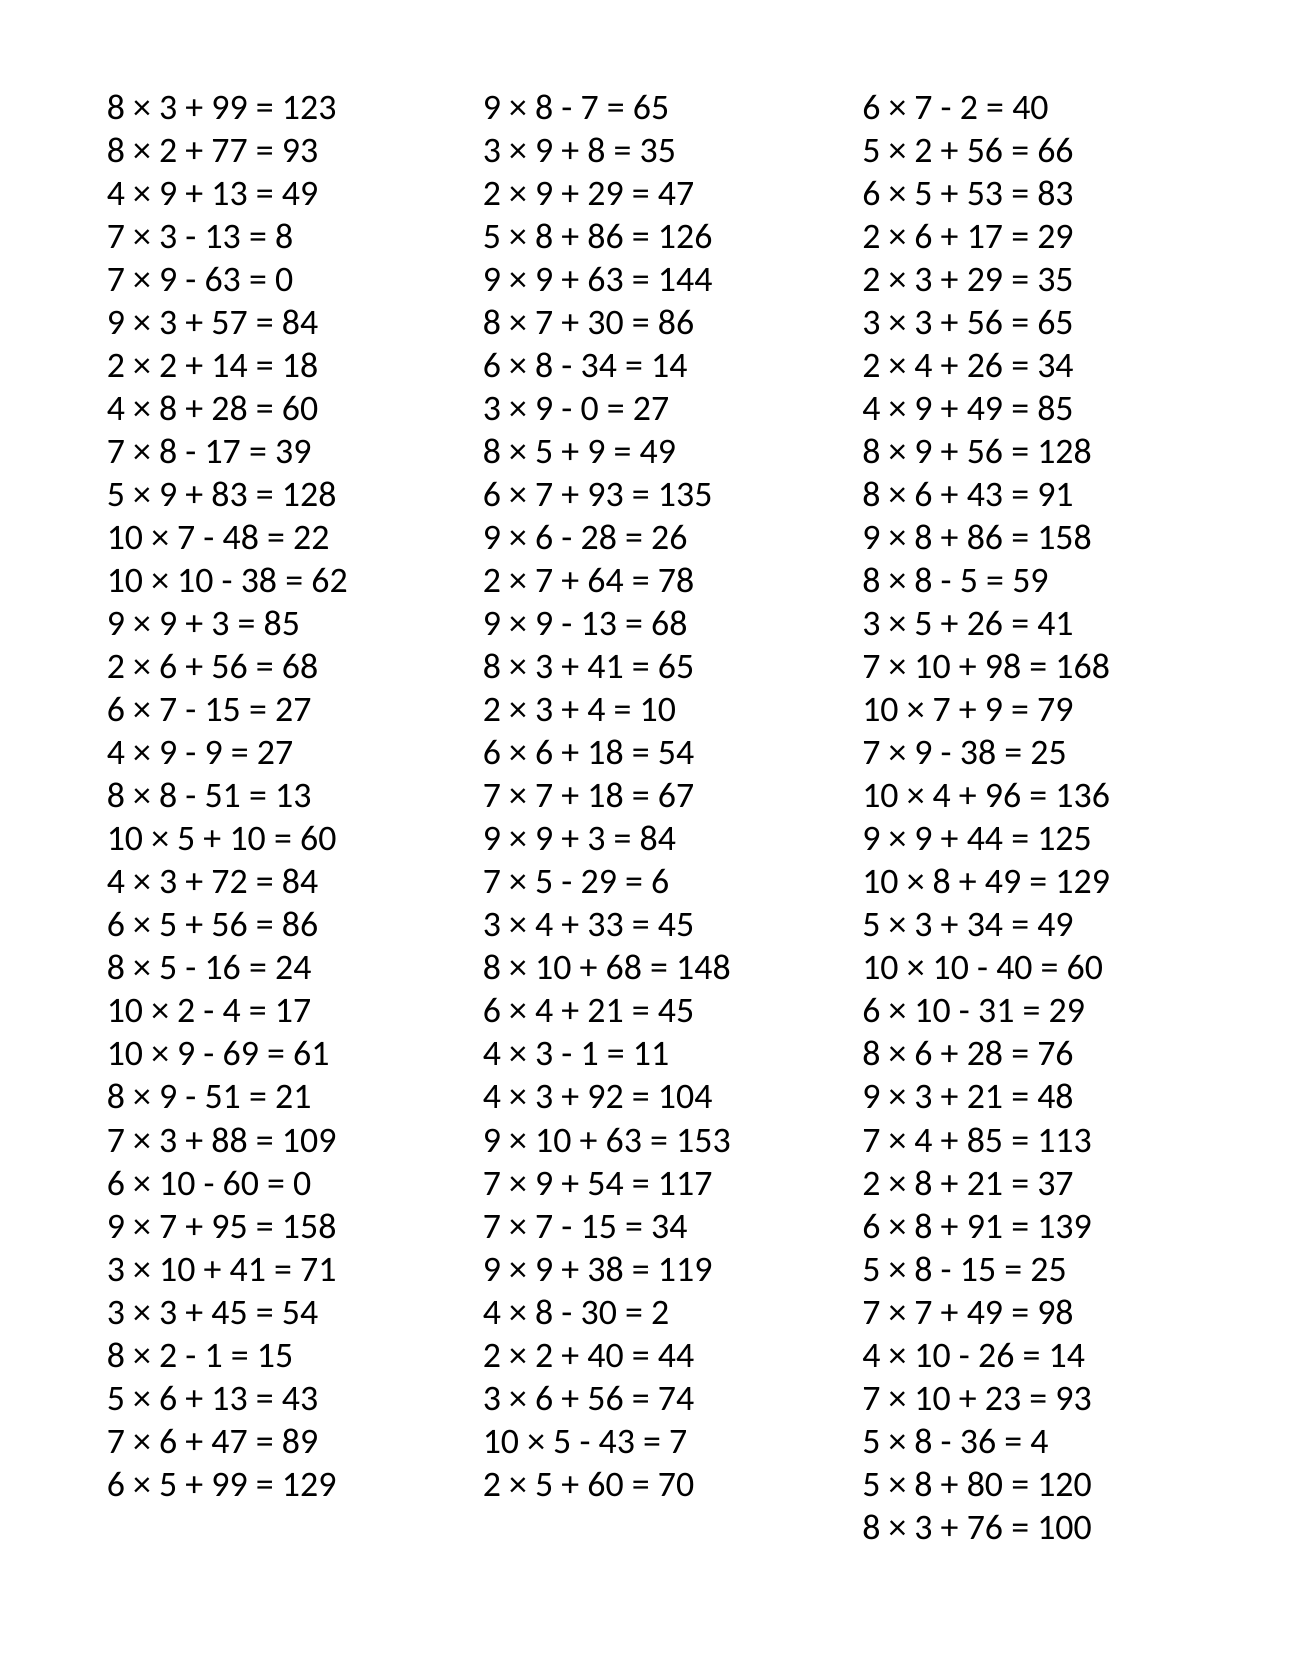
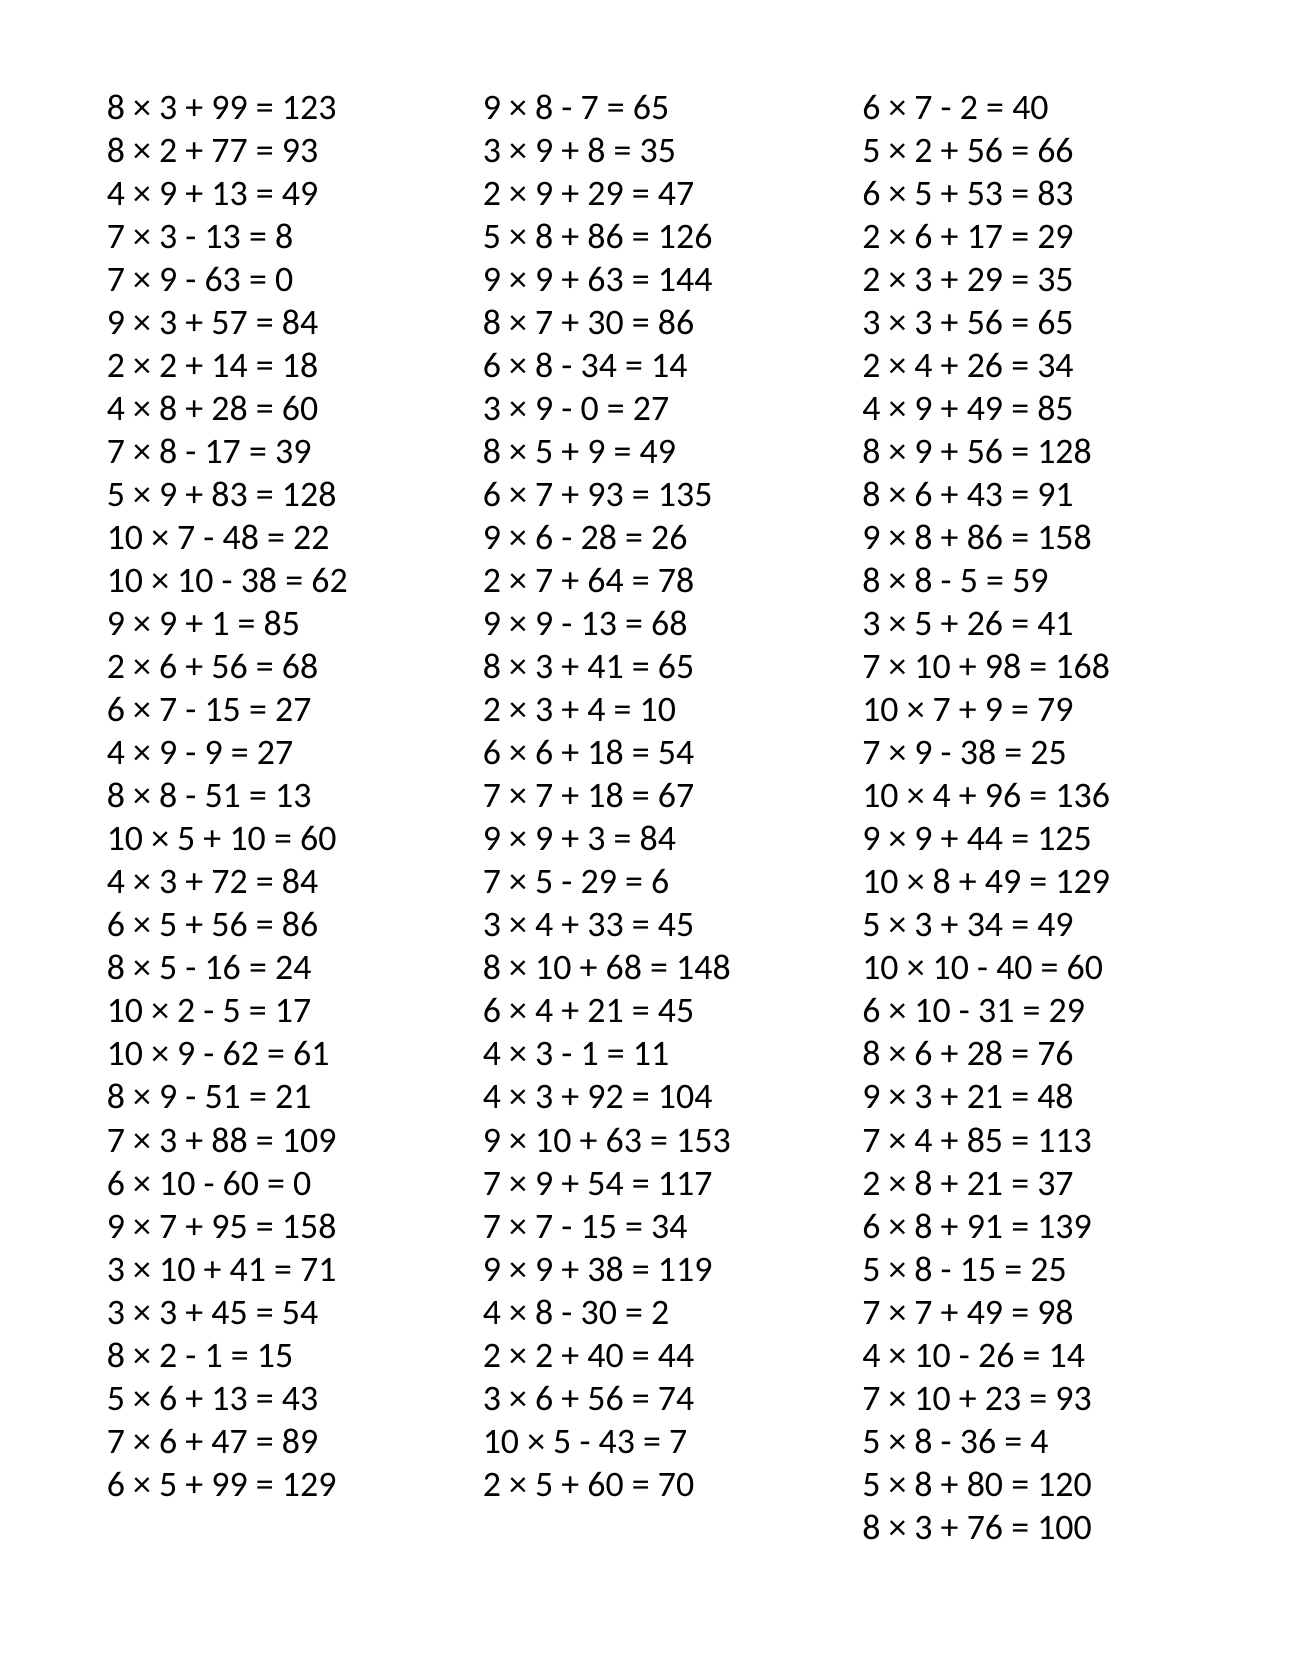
3: 3 -> 1 (220, 624)
4: 4 -> 5 (232, 1011)
69: 69 -> 62 (241, 1054)
